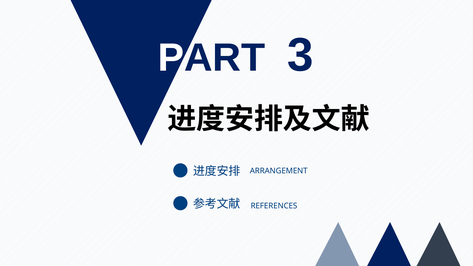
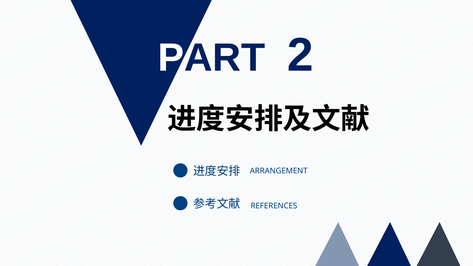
3: 3 -> 2 (300, 55)
